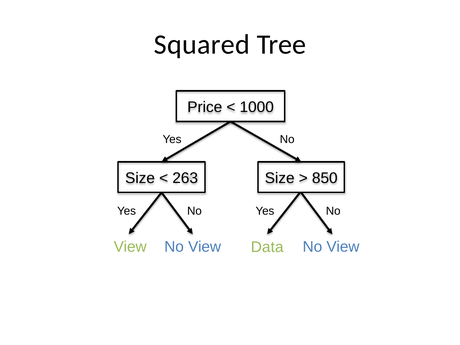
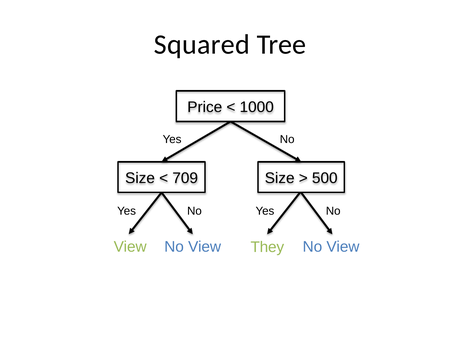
263: 263 -> 709 (185, 178)
850: 850 -> 500 (325, 178)
Data: Data -> They (267, 247)
